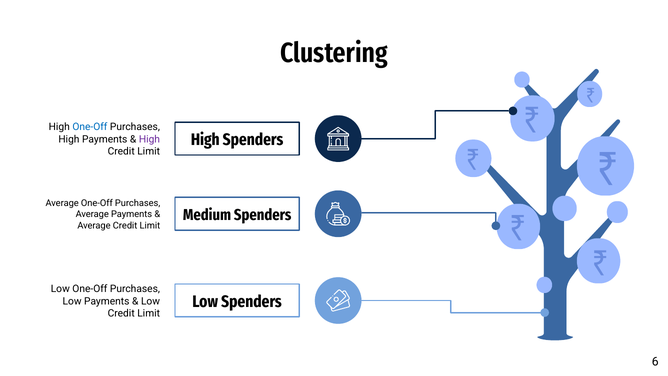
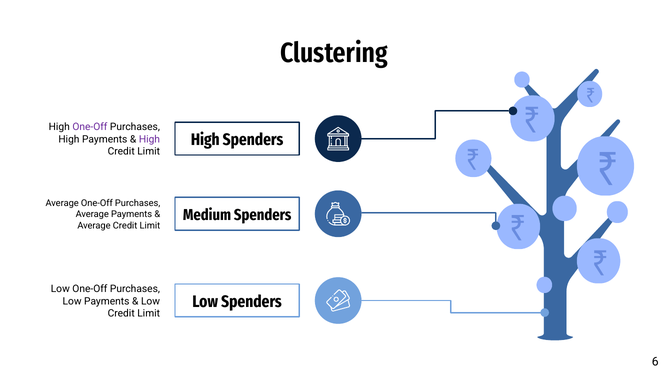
One-Off colour: blue -> purple (90, 127)
